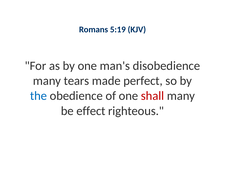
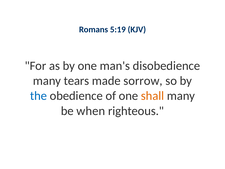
perfect: perfect -> sorrow (143, 81)
shall colour: red -> orange (153, 96)
effect: effect -> when (91, 111)
